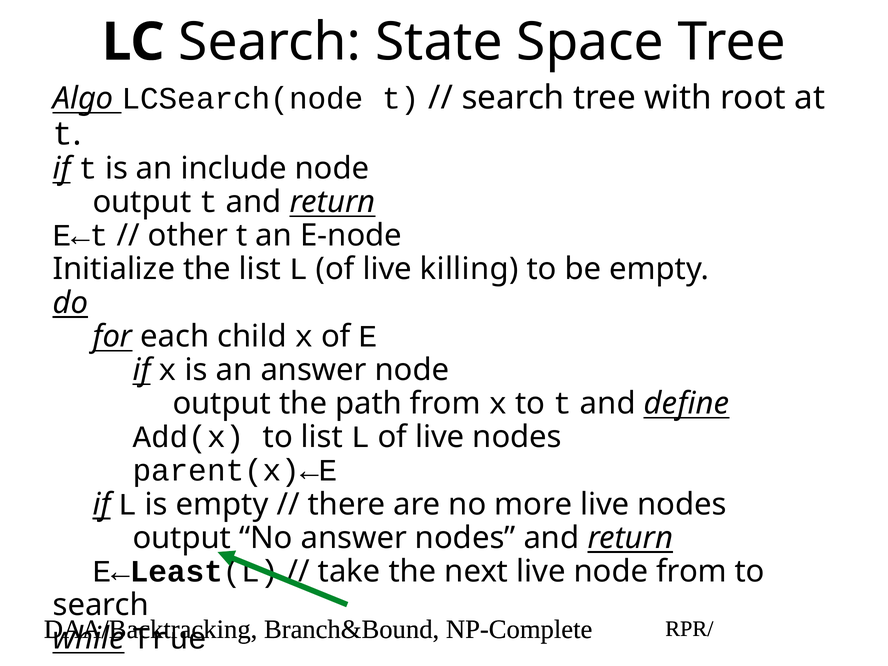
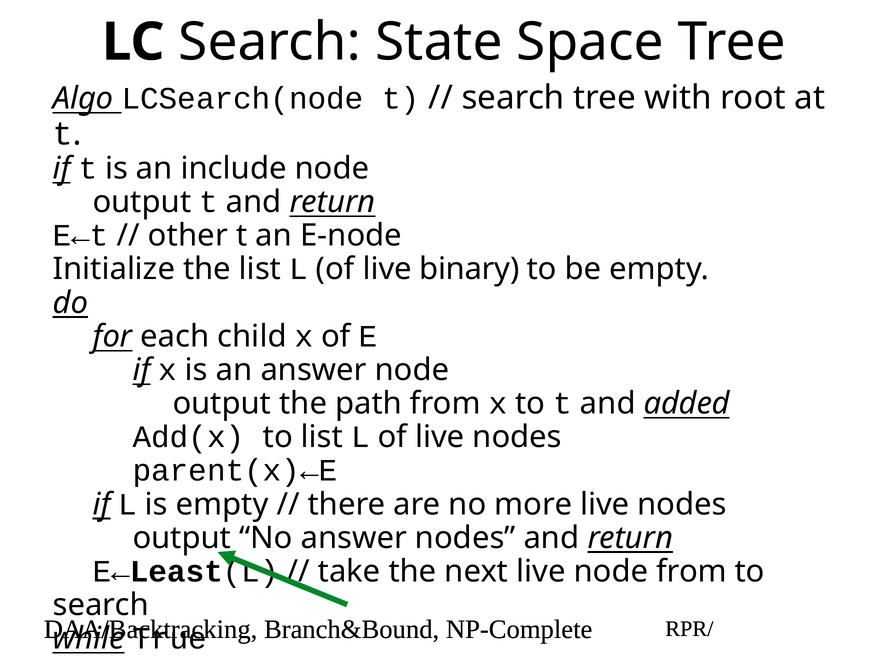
killing: killing -> binary (469, 269)
define: define -> added (687, 404)
